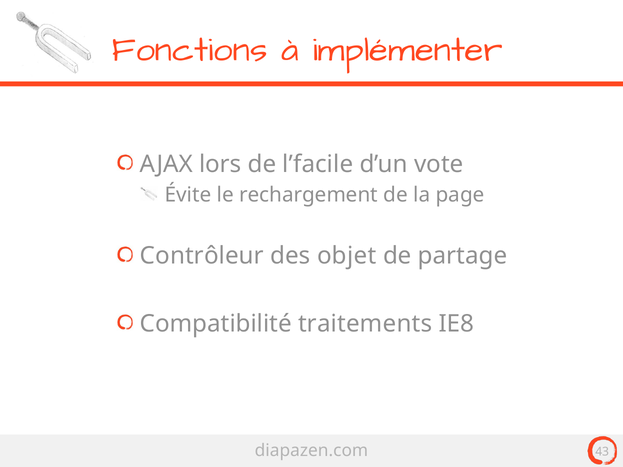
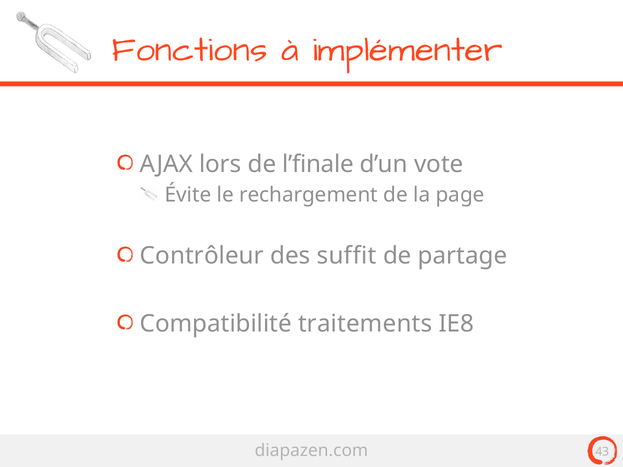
l’facile: l’facile -> l’finale (318, 164)
objet: objet -> suffit (347, 256)
